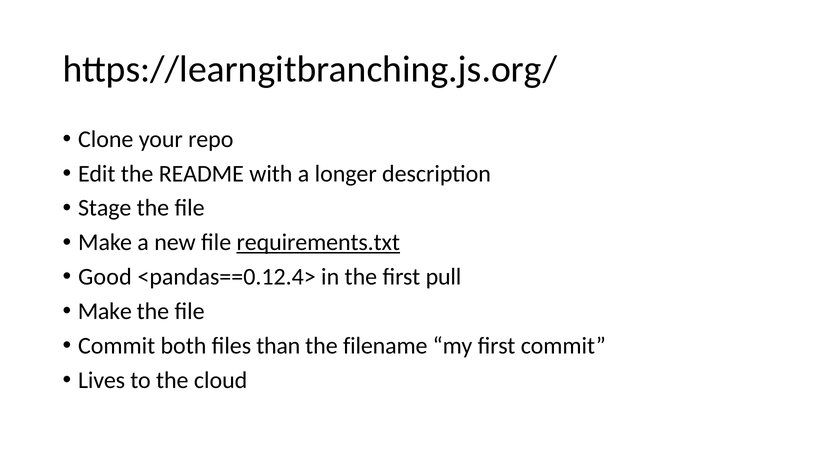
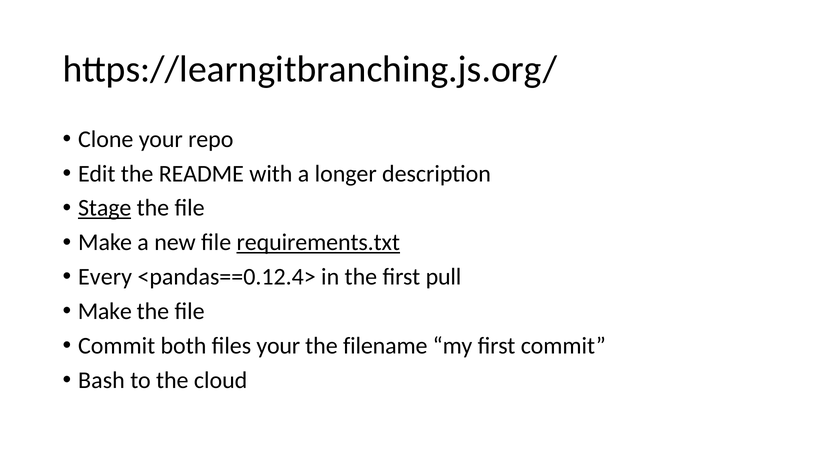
Stage underline: none -> present (105, 208)
Good: Good -> Every (105, 277)
files than: than -> your (278, 345)
Lives: Lives -> Bash (101, 380)
